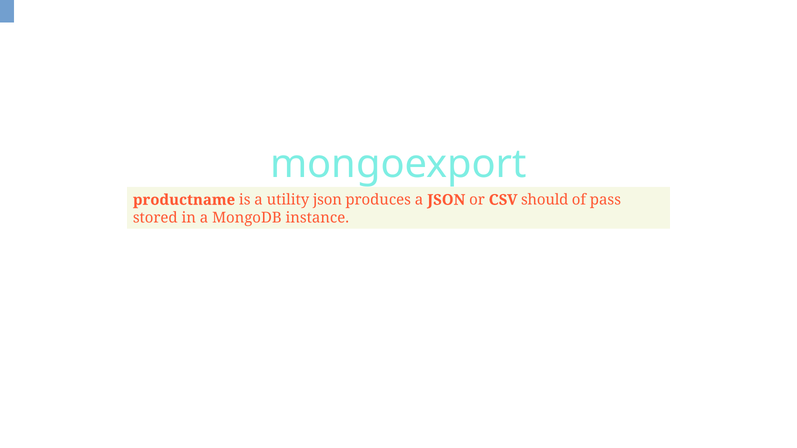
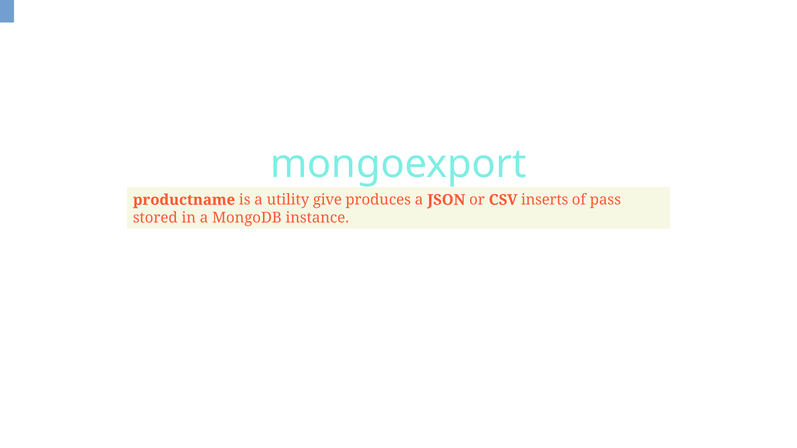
utility json: json -> give (327, 200)
should: should -> inserts (545, 200)
